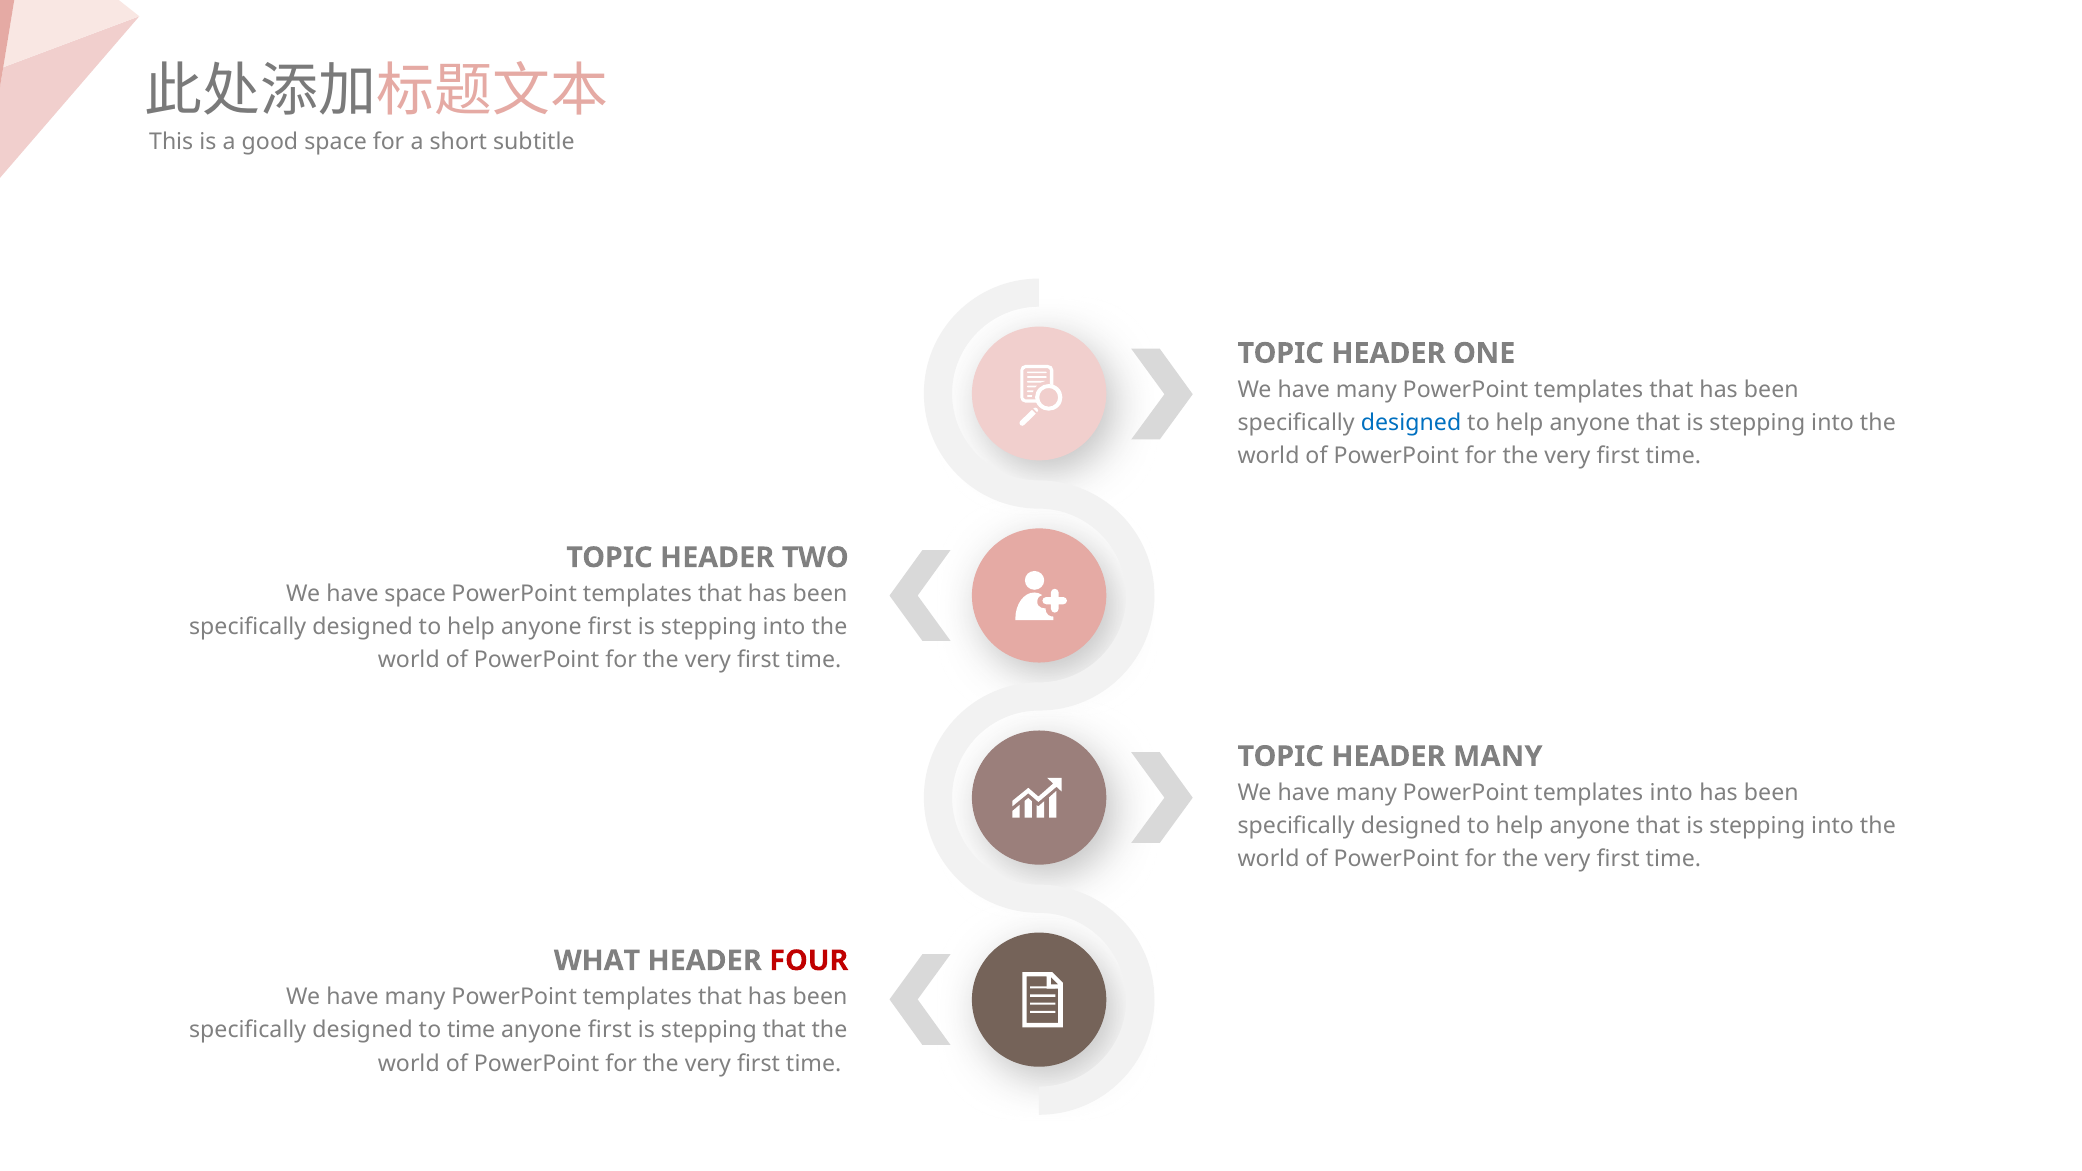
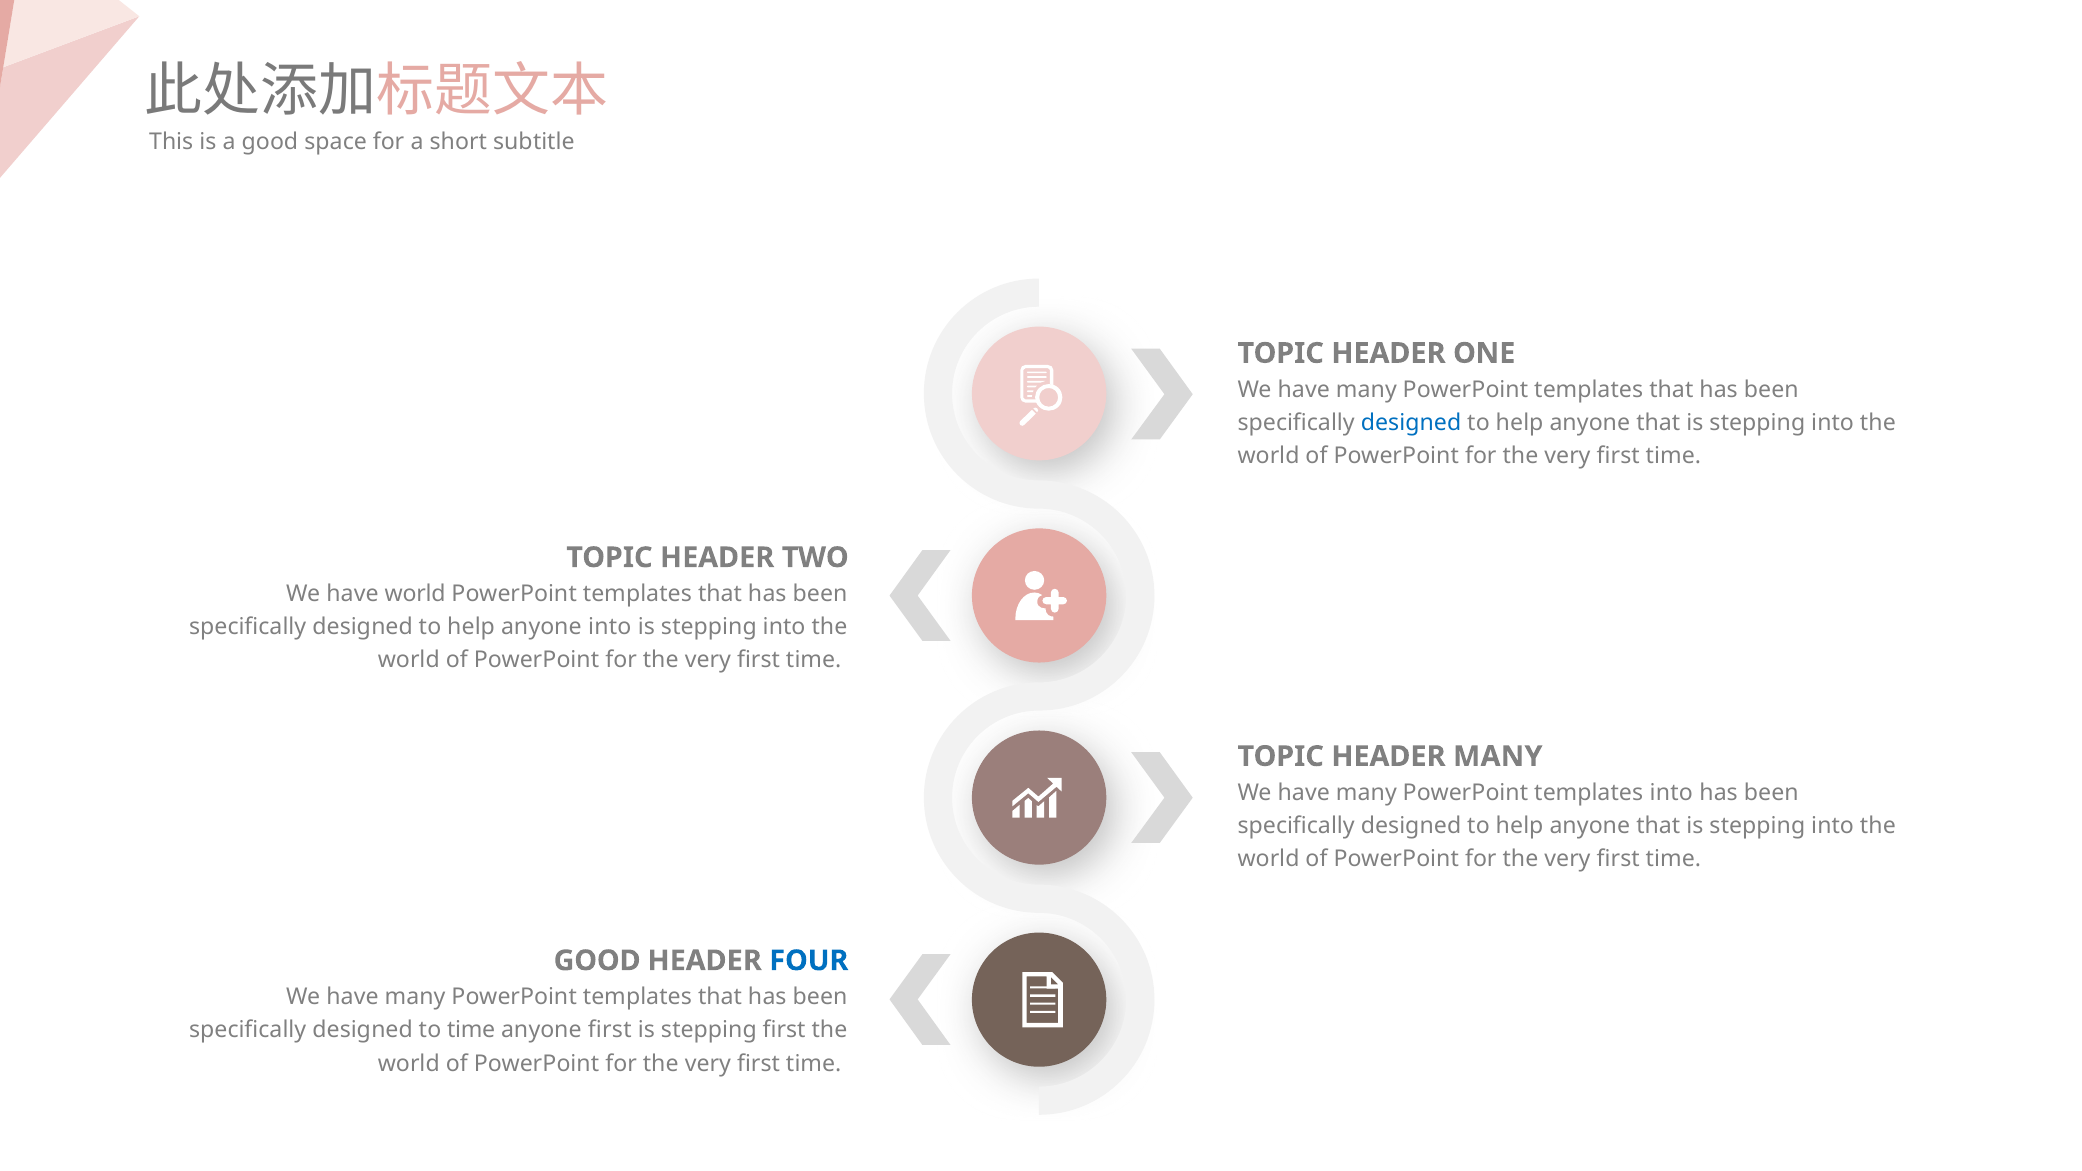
have space: space -> world (415, 594)
help anyone first: first -> into (610, 627)
WHAT: WHAT -> GOOD (597, 961)
FOUR colour: red -> blue (809, 961)
stepping that: that -> first (784, 1030)
